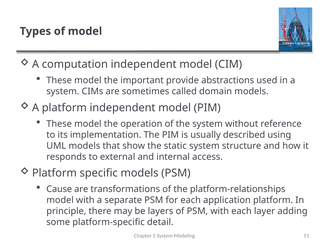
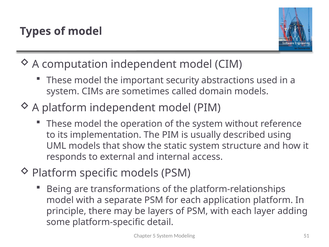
provide: provide -> security (183, 80)
Cause: Cause -> Being (59, 189)
